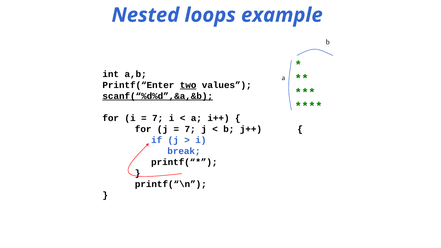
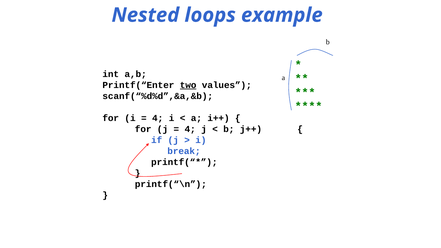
scanf(“%d%d”,&a,&b underline: present -> none (158, 96)
7: 7 -> 4 (158, 118)
7: 7 -> 4 (190, 129)
